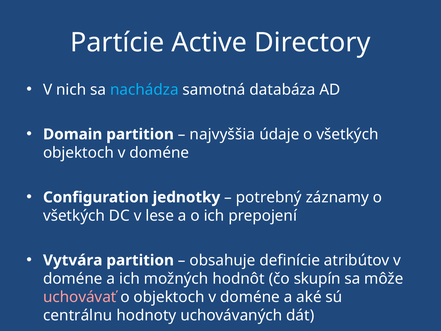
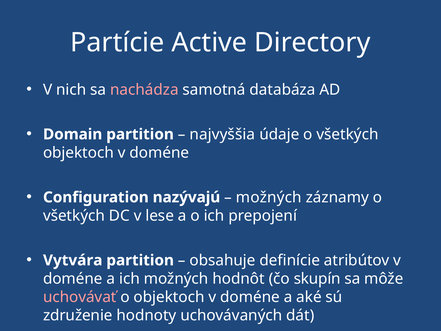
nachádza colour: light blue -> pink (144, 90)
jednotky: jednotky -> nazývajú (186, 197)
potrebný: potrebný -> možných (269, 197)
centrálnu: centrálnu -> združenie (78, 315)
